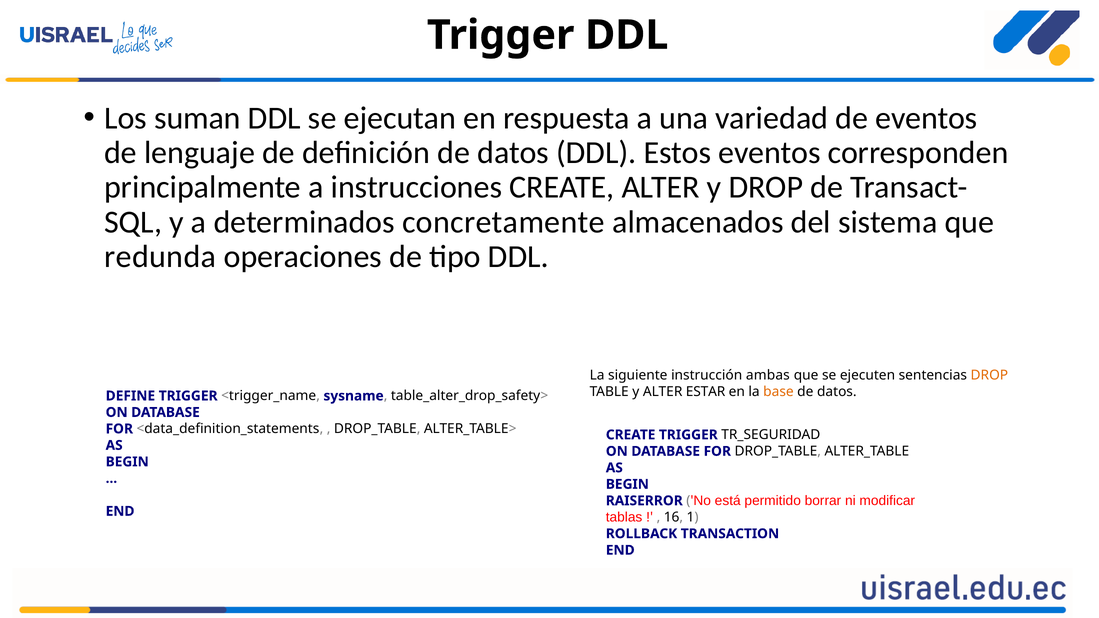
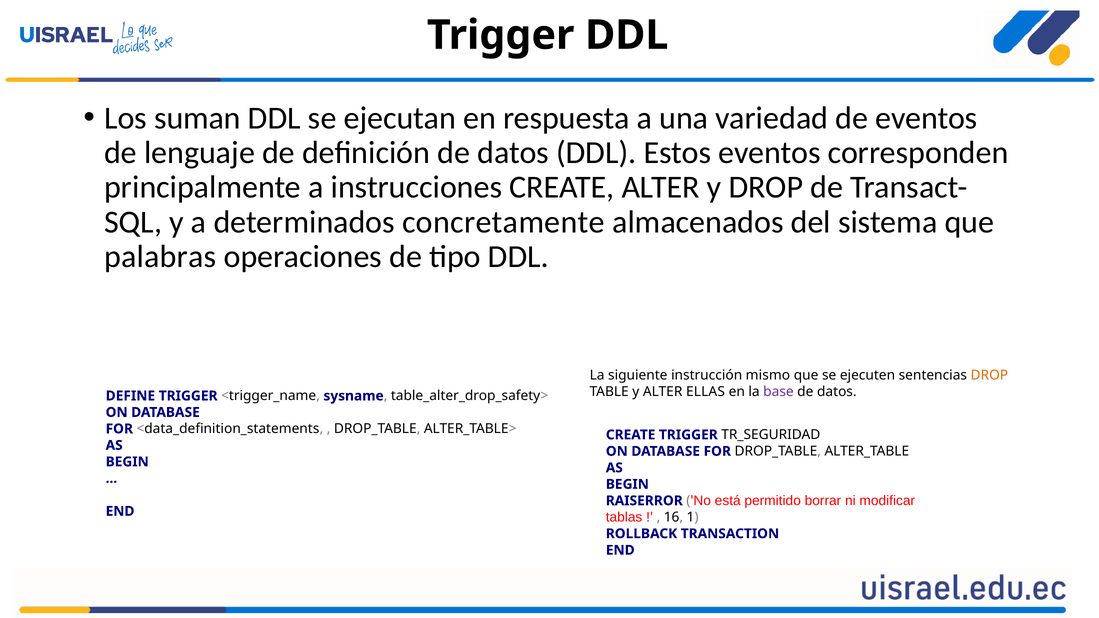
redunda: redunda -> palabras (160, 257)
ambas: ambas -> mismo (768, 376)
ESTAR: ESTAR -> ELLAS (705, 392)
base colour: orange -> purple (778, 392)
